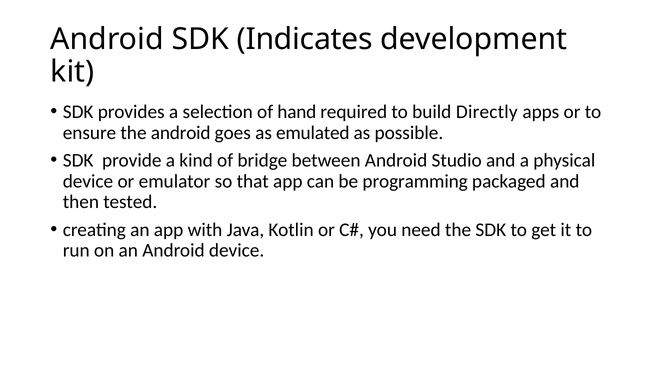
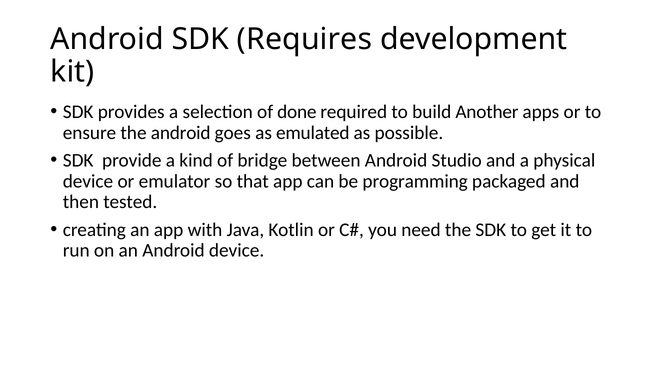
Indicates: Indicates -> Requires (305, 39)
hand: hand -> done (297, 112)
Directly: Directly -> Another (487, 112)
